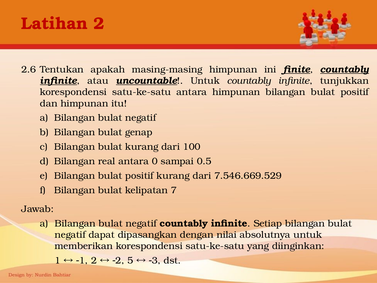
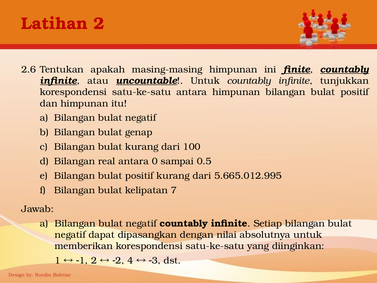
7.546.669.529: 7.546.669.529 -> 5.665.012.995 (248, 176)
5: 5 -> 4 (130, 260)
